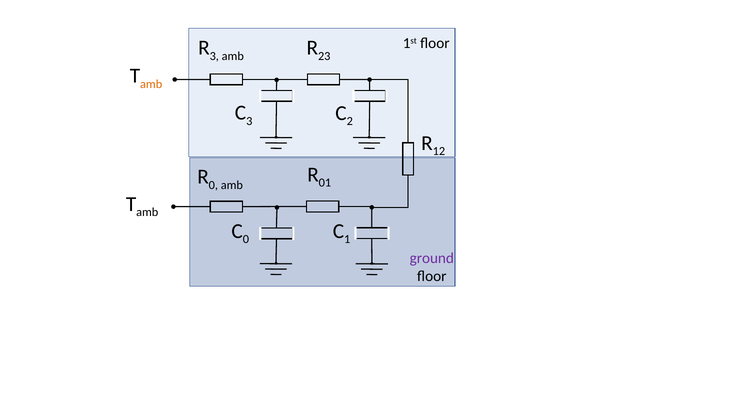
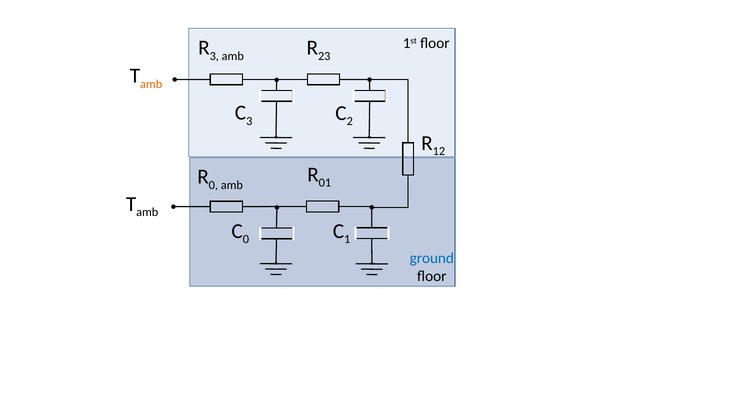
ground colour: purple -> blue (432, 258)
